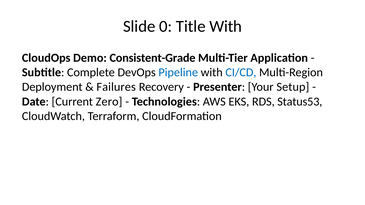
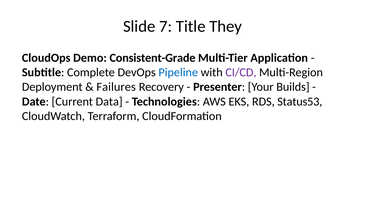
0: 0 -> 7 (166, 26)
Title With: With -> They (226, 26)
CI/CD colour: blue -> purple (241, 72)
Setup: Setup -> Builds (293, 87)
Zero: Zero -> Data (109, 102)
